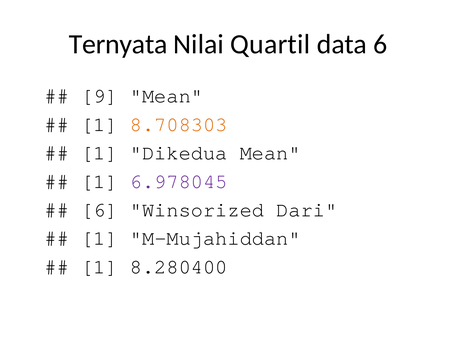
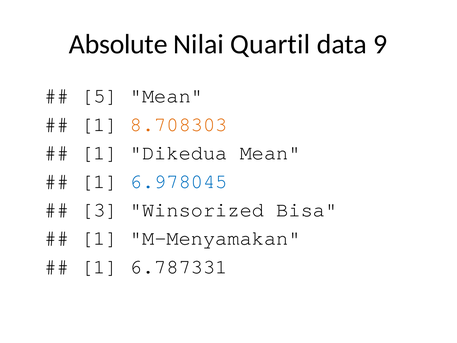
Ternyata: Ternyata -> Absolute (118, 44)
data 6: 6 -> 9 (380, 44)
9: 9 -> 5 (99, 96)
6.978045 colour: purple -> blue (179, 181)
6: 6 -> 3 (99, 210)
Dari: Dari -> Bisa (307, 210)
M-Mujahiddan: M-Mujahiddan -> M-Menyamakan (215, 238)
8.280400: 8.280400 -> 6.787331 (179, 267)
